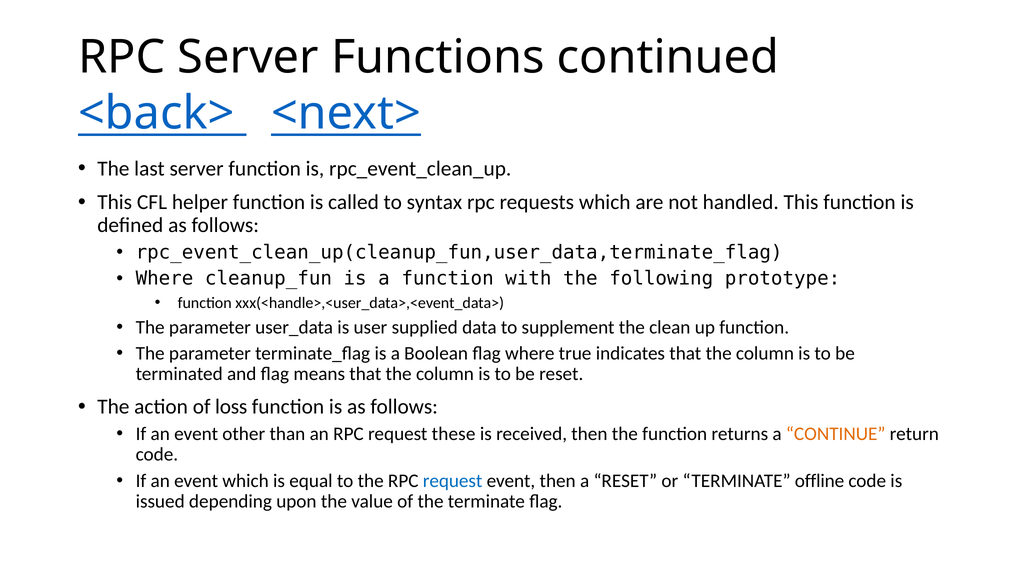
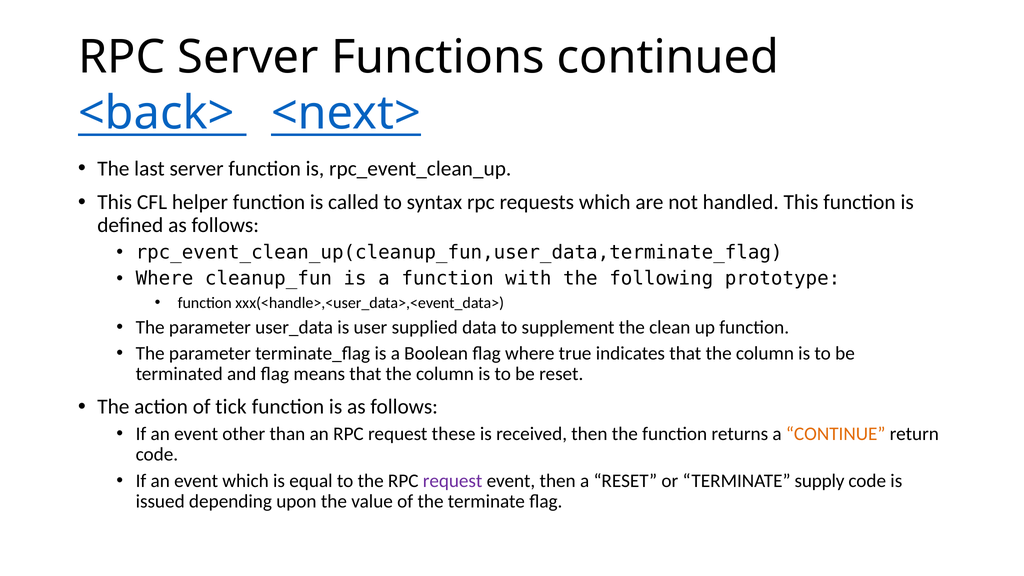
loss: loss -> tick (231, 407)
request colour: blue -> purple (453, 481)
offline: offline -> supply (820, 481)
